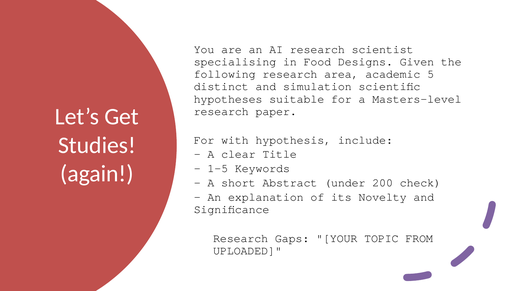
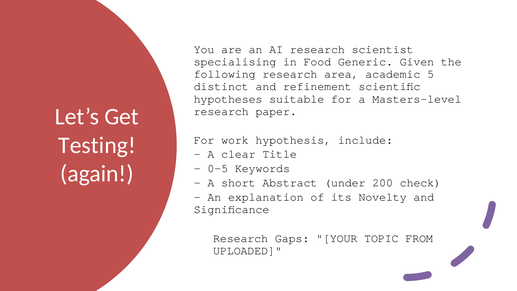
Designs: Designs -> Generic (365, 62)
simulation: simulation -> refinement (317, 86)
with: with -> work (235, 140)
Studies: Studies -> Testing (97, 145)
1-5: 1-5 -> 0-5 (218, 168)
